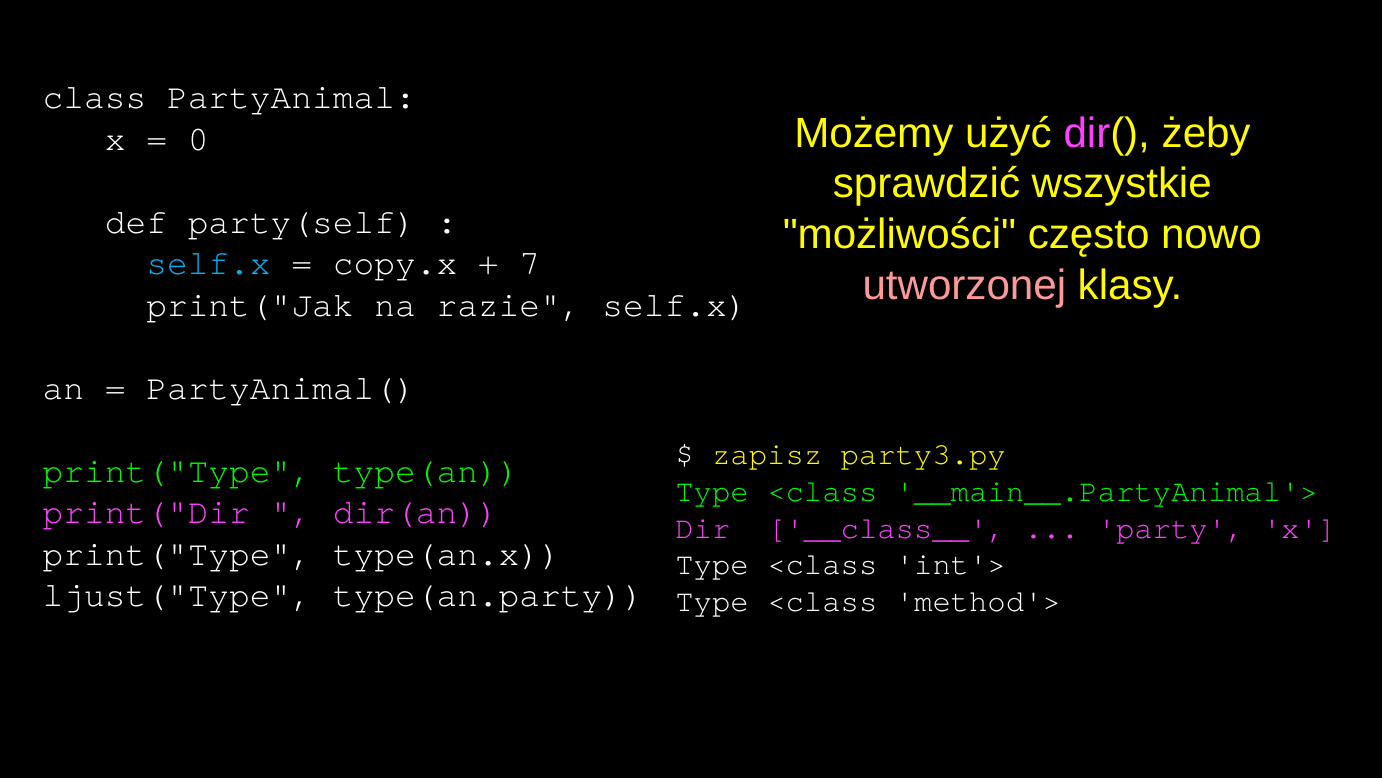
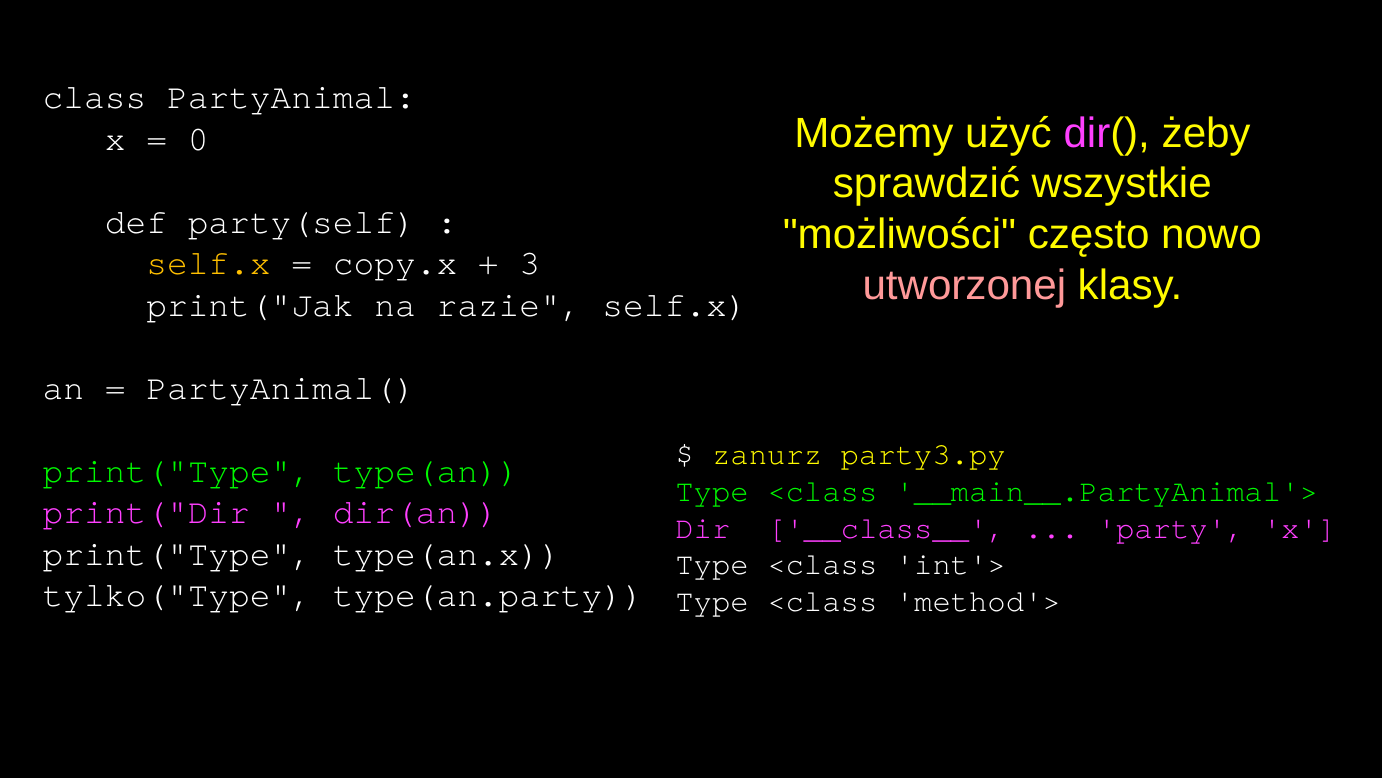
self.x colour: light blue -> yellow (208, 263)
7: 7 -> 3 (530, 263)
zapisz: zapisz -> zanurz (767, 454)
ljust("Type: ljust("Type -> tylko("Type (177, 595)
